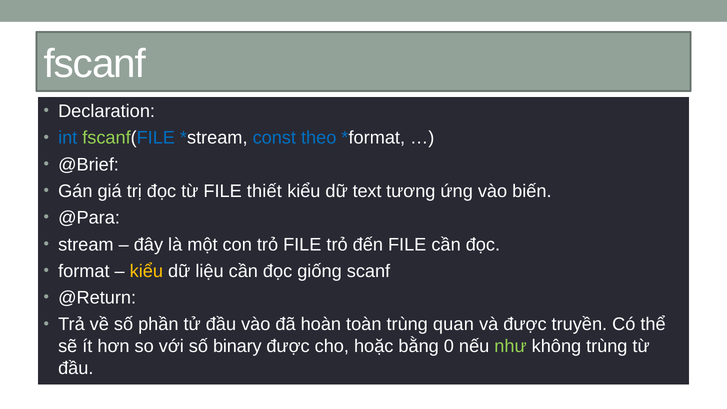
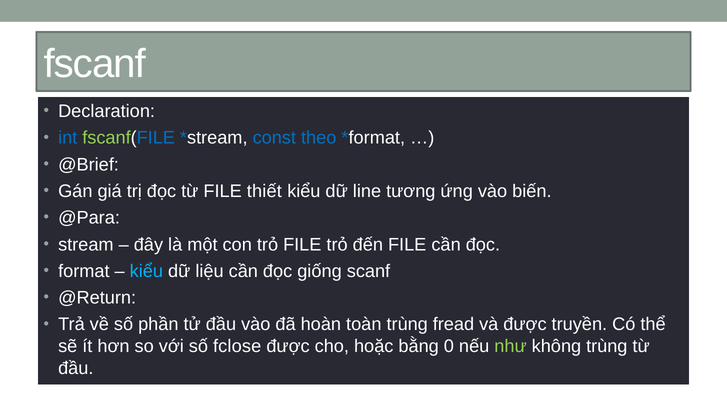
text: text -> line (367, 191)
kiểu colour: yellow -> light blue (146, 271)
quan: quan -> fread (453, 324)
binary: binary -> fclose (237, 346)
